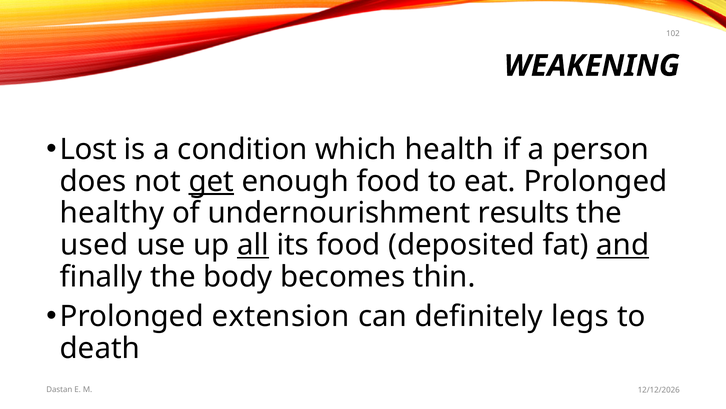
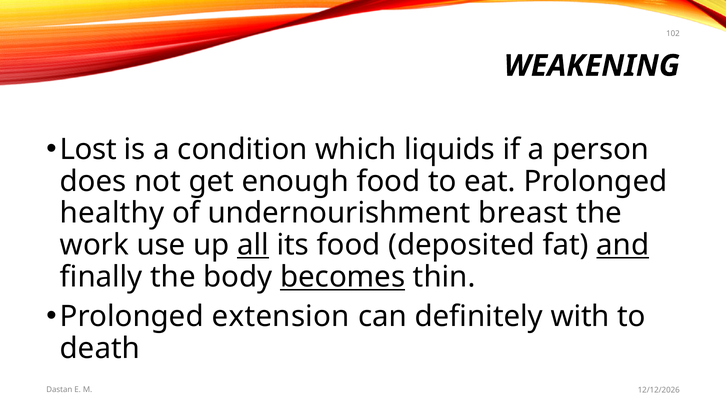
health: health -> liquids (450, 149)
get underline: present -> none (211, 181)
results: results -> breast (523, 213)
used: used -> work (94, 245)
becomes underline: none -> present (343, 277)
legs: legs -> with (580, 316)
